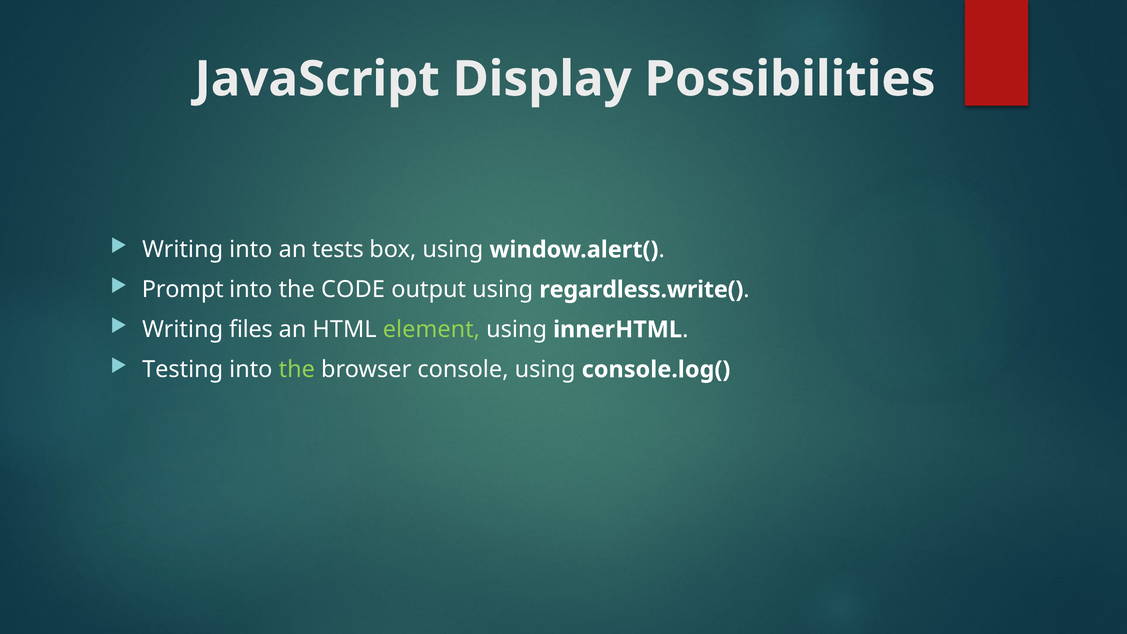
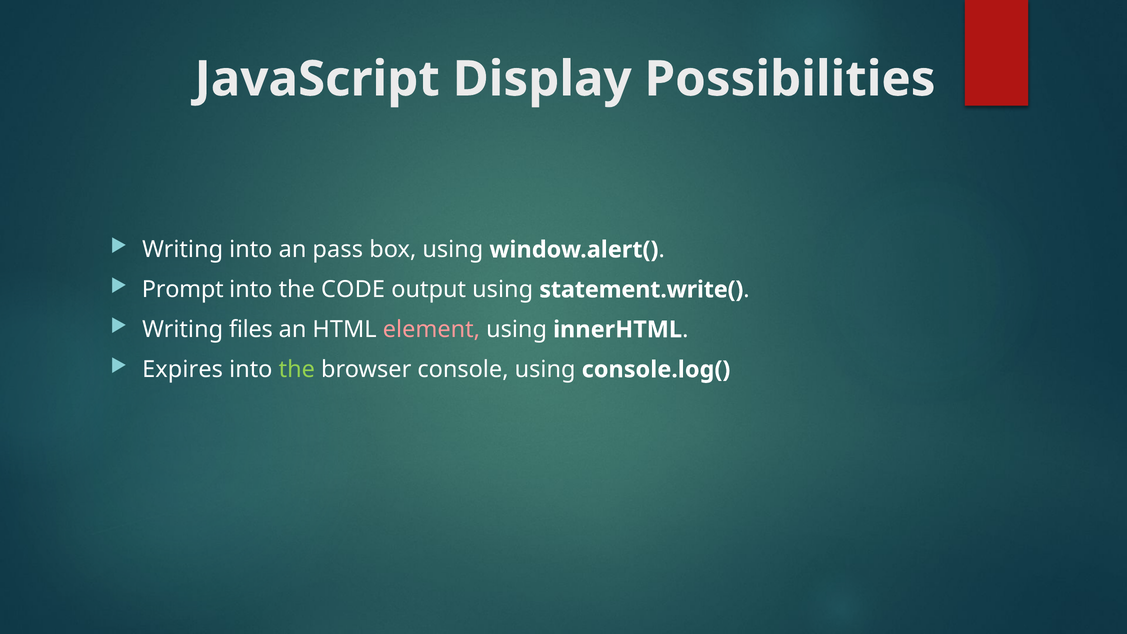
tests: tests -> pass (338, 250)
regardless.write(: regardless.write( -> statement.write( (641, 290)
element colour: light green -> pink (431, 330)
Testing: Testing -> Expires (183, 369)
